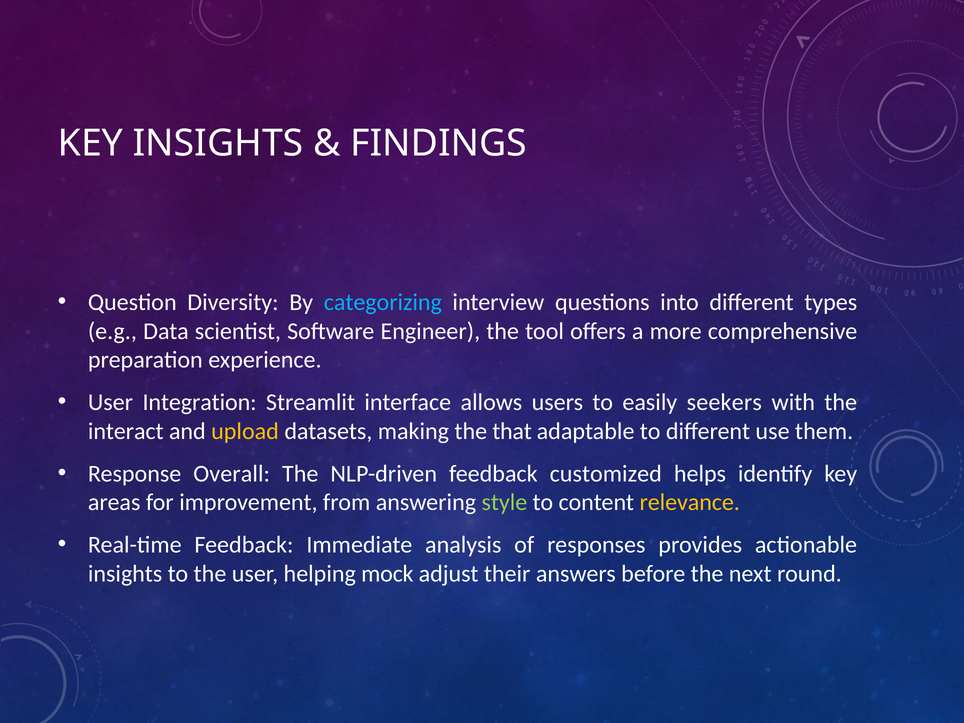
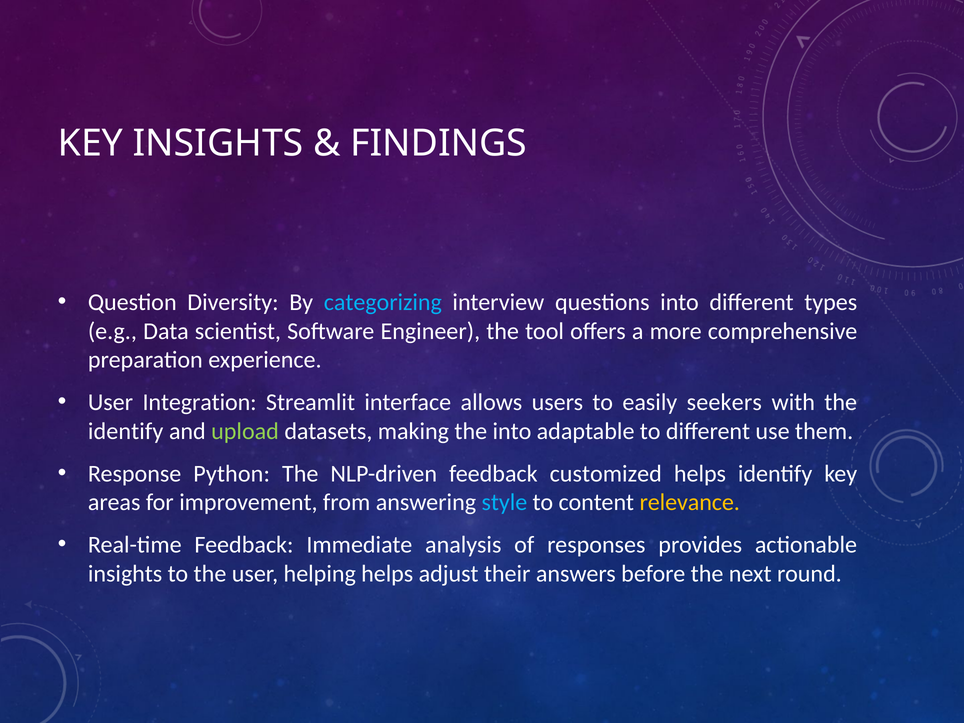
interact: interact -> identify (126, 431)
upload colour: yellow -> light green (245, 431)
the that: that -> into (512, 431)
Overall: Overall -> Python (232, 474)
style colour: light green -> light blue (504, 502)
helping mock: mock -> helps (387, 574)
